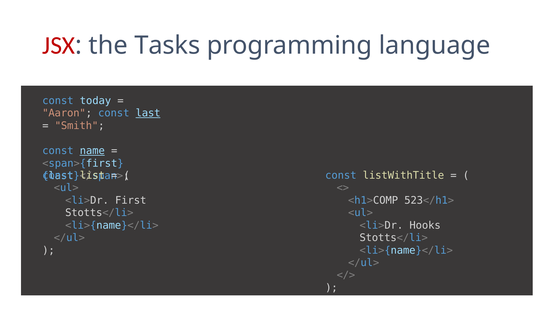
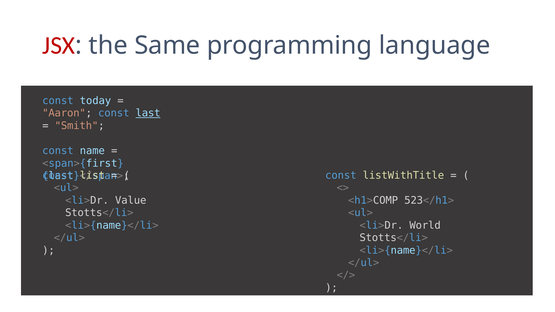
Tasks: Tasks -> Same (167, 45)
name underline: present -> none (92, 151)
First: First -> Value (131, 200)
Hooks: Hooks -> World (425, 225)
